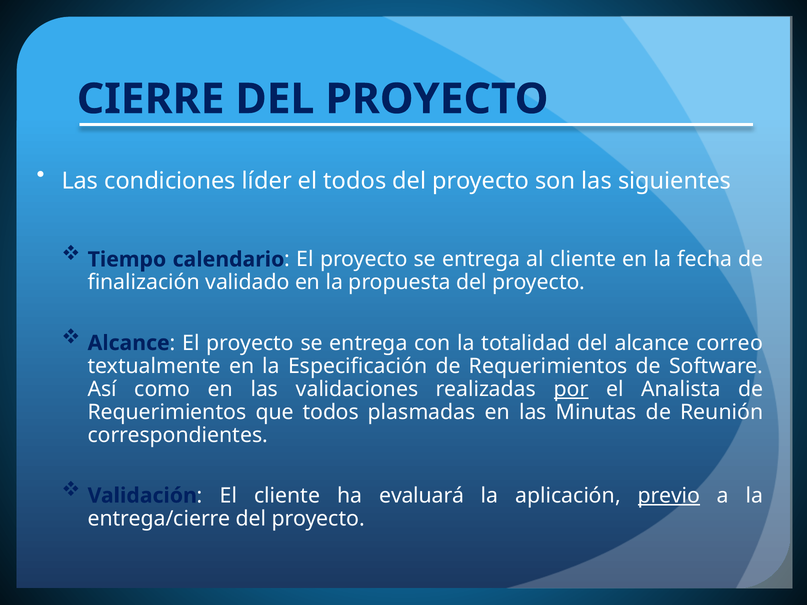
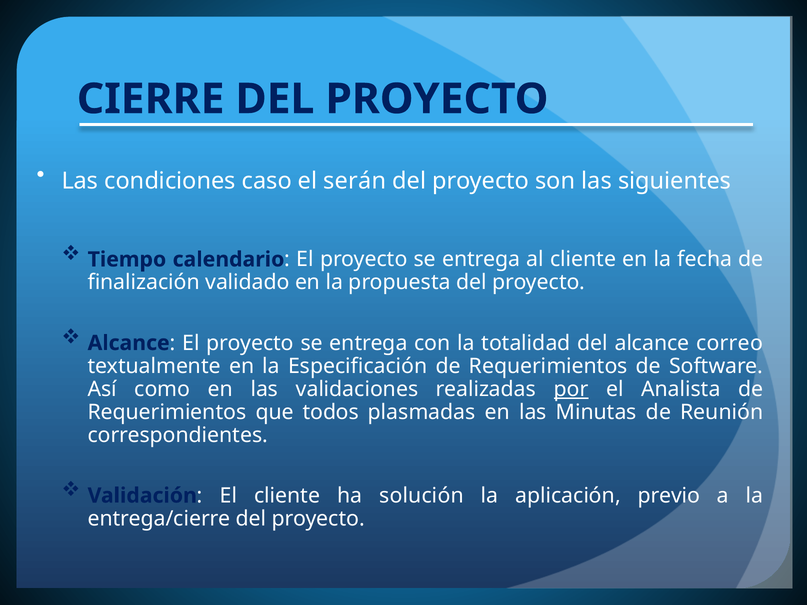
líder: líder -> caso (267, 181)
el todos: todos -> serán (355, 181)
evaluará: evaluará -> solución (421, 496)
previo underline: present -> none (669, 496)
